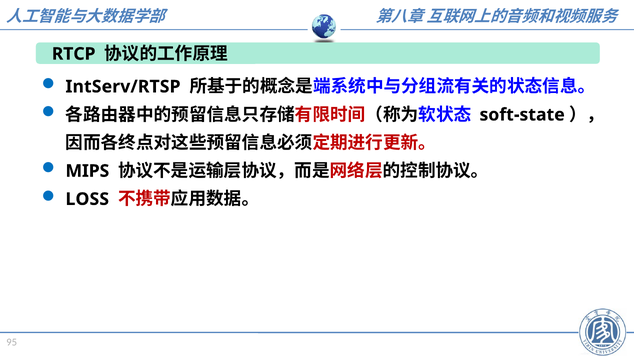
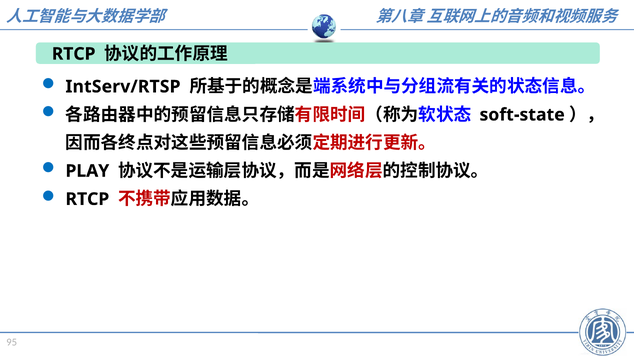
MIPS: MIPS -> PLAY (87, 171)
LOSS: LOSS -> RTCP (87, 199)
